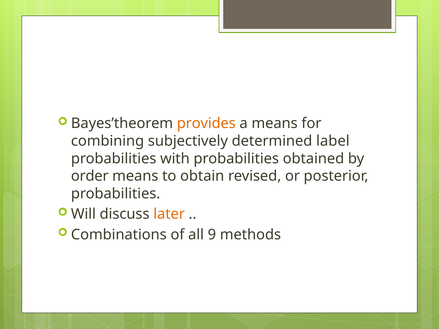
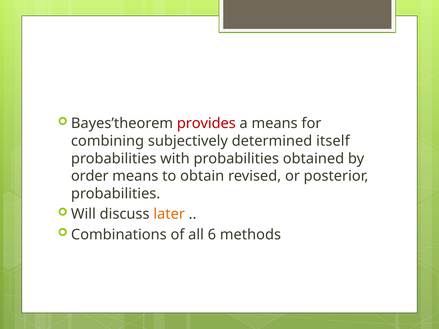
provides colour: orange -> red (206, 124)
label: label -> itself (333, 141)
9: 9 -> 6 (212, 235)
